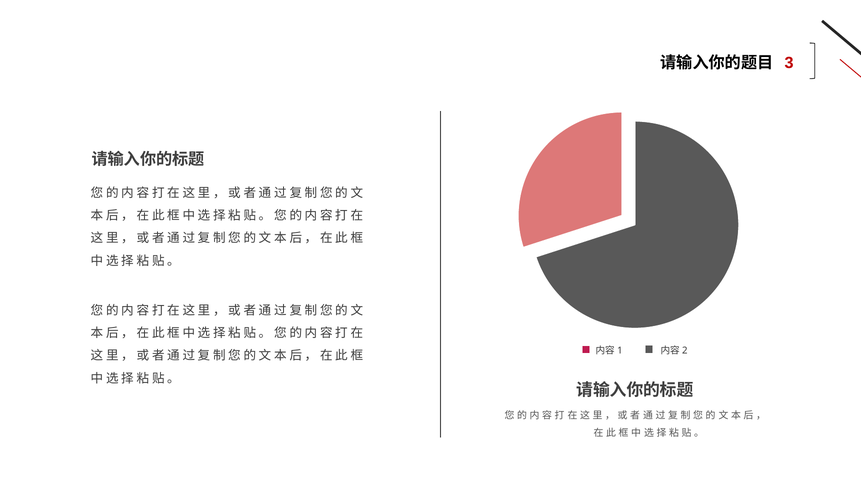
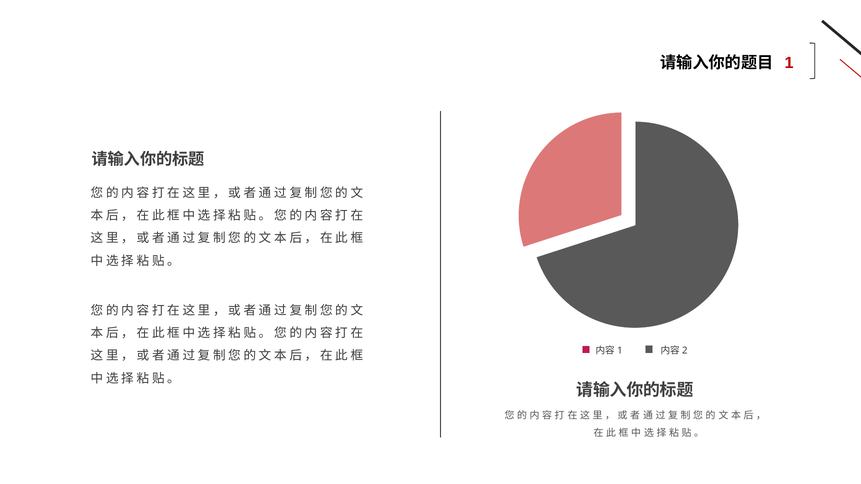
3: 3 -> 1 (789, 63)
